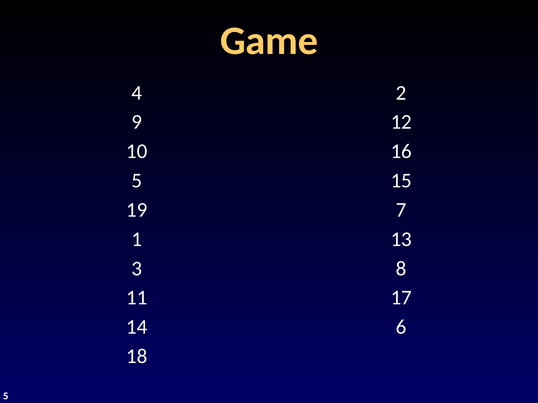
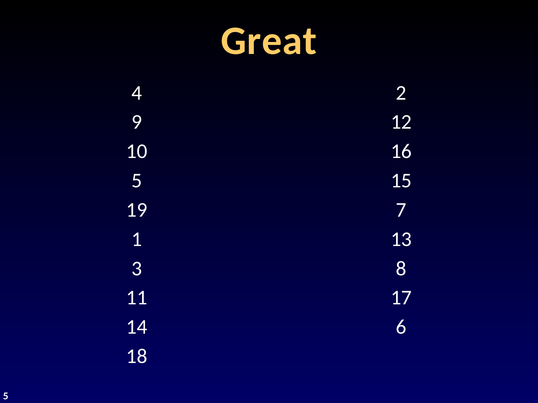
Game: Game -> Great (269, 41)
